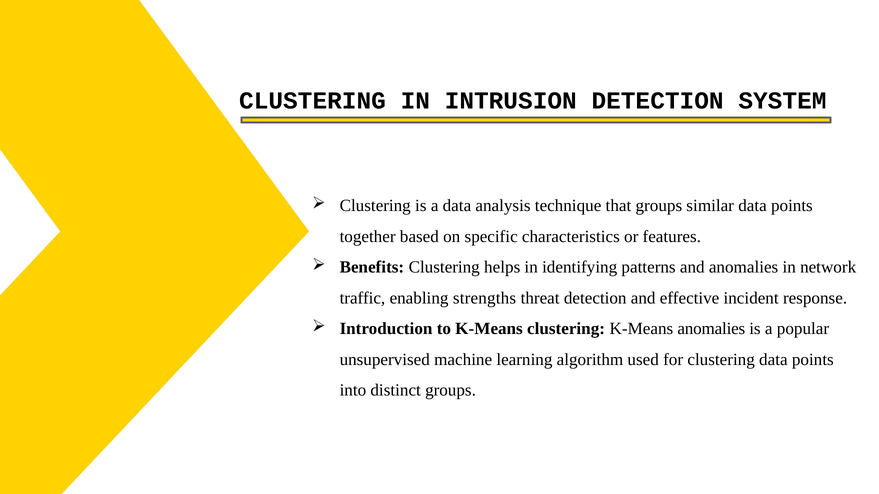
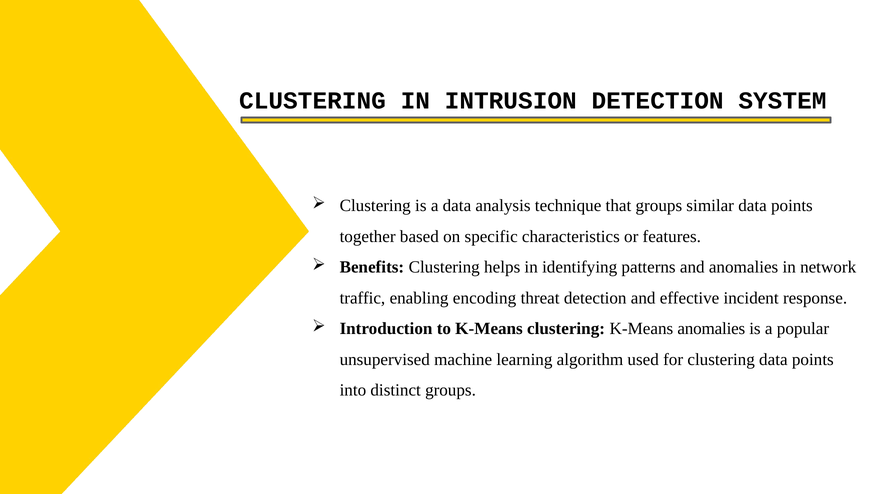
strengths: strengths -> encoding (485, 298)
